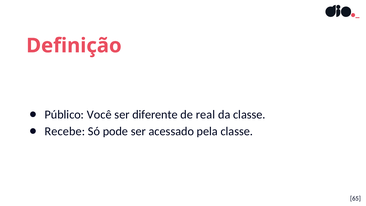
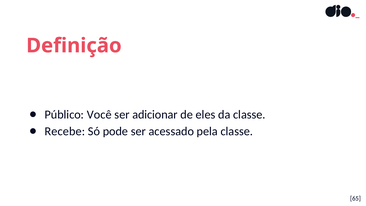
diferente: diferente -> adicionar (155, 115)
real: real -> eles (205, 115)
